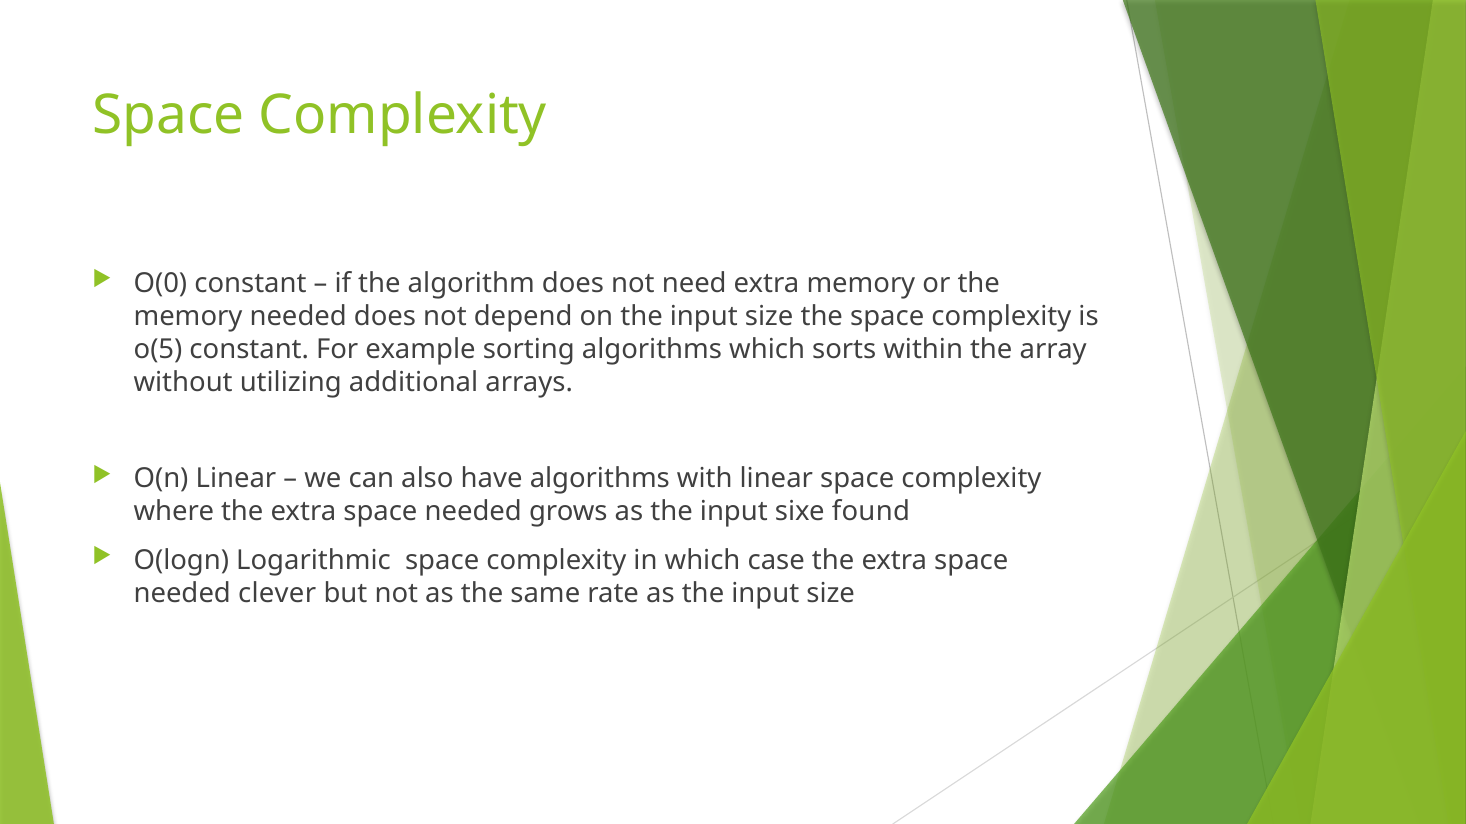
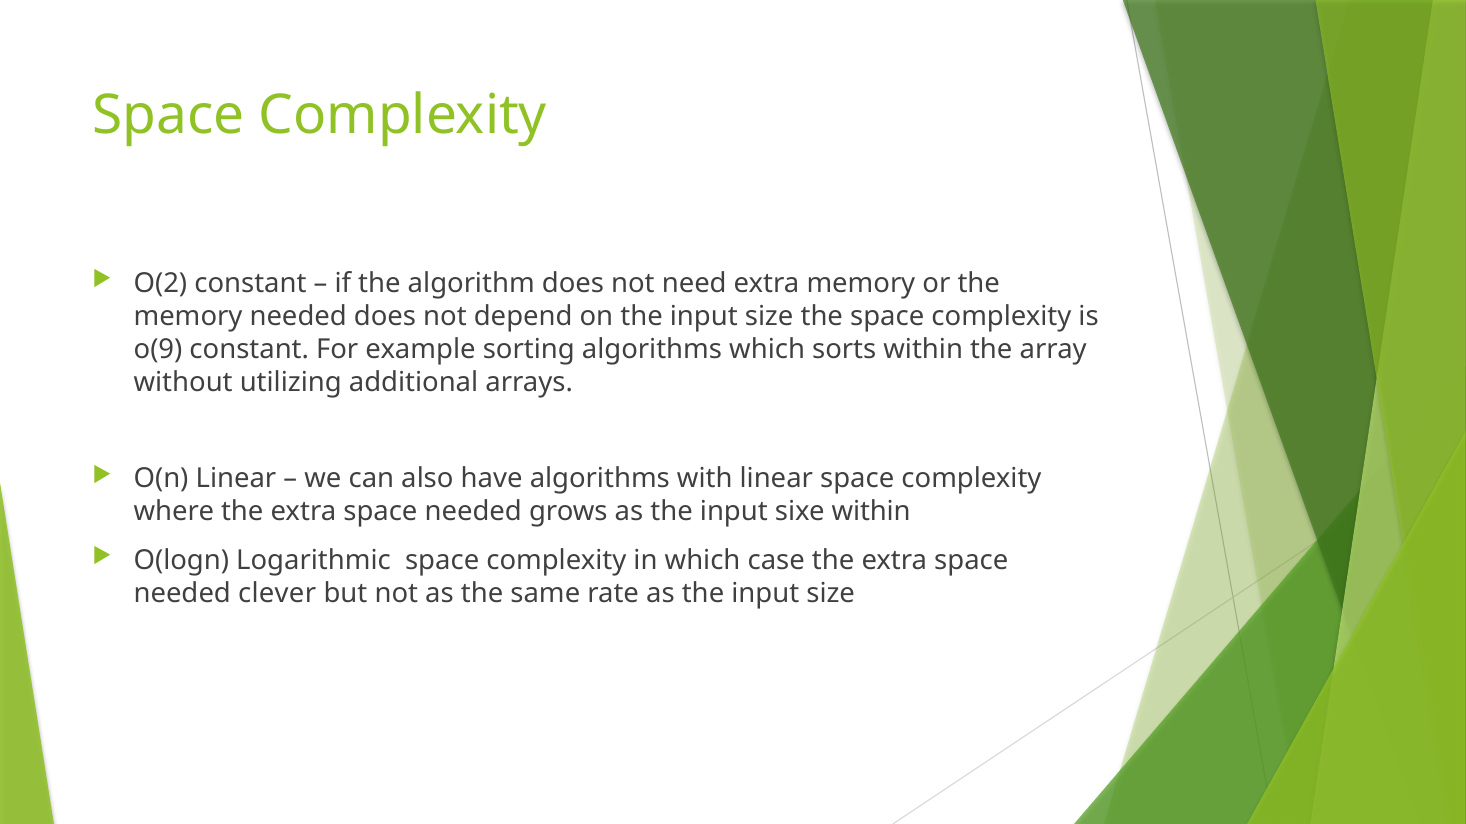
O(0: O(0 -> O(2 (160, 284)
o(5: o(5 -> o(9 (158, 350)
sixe found: found -> within (871, 512)
